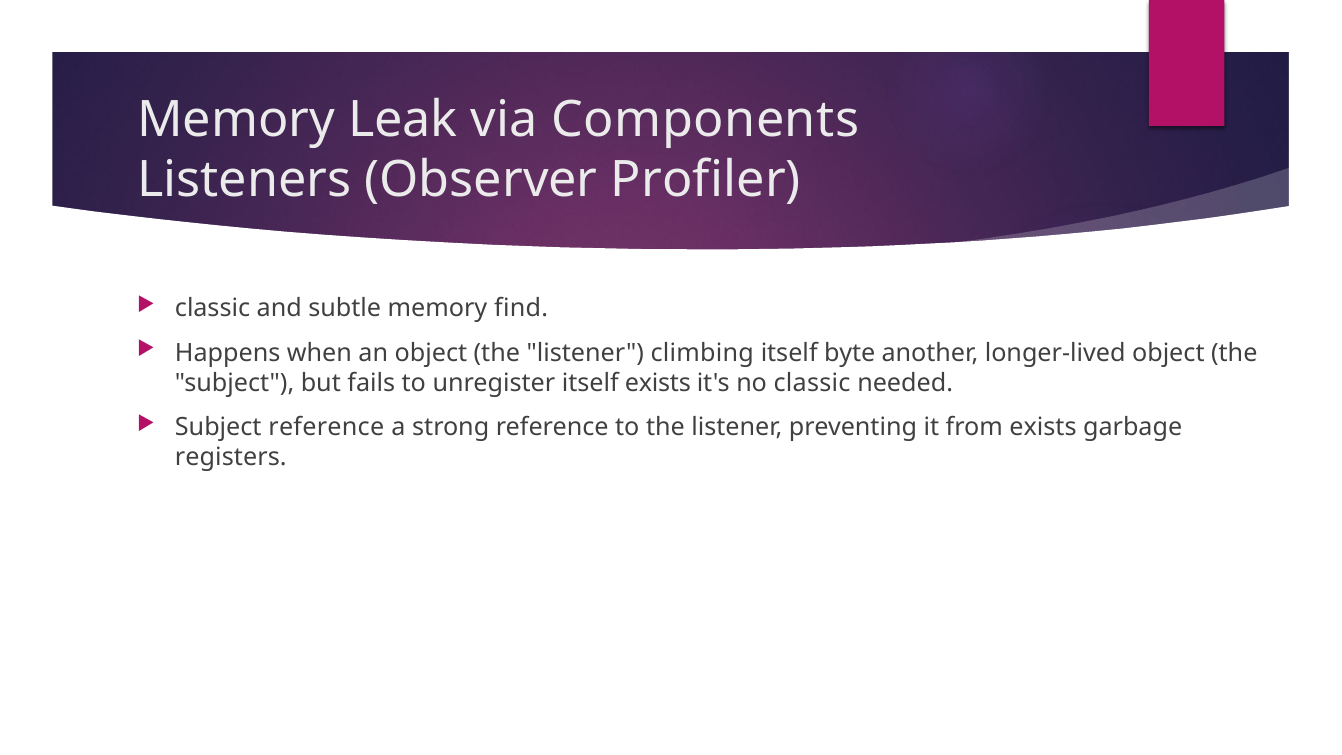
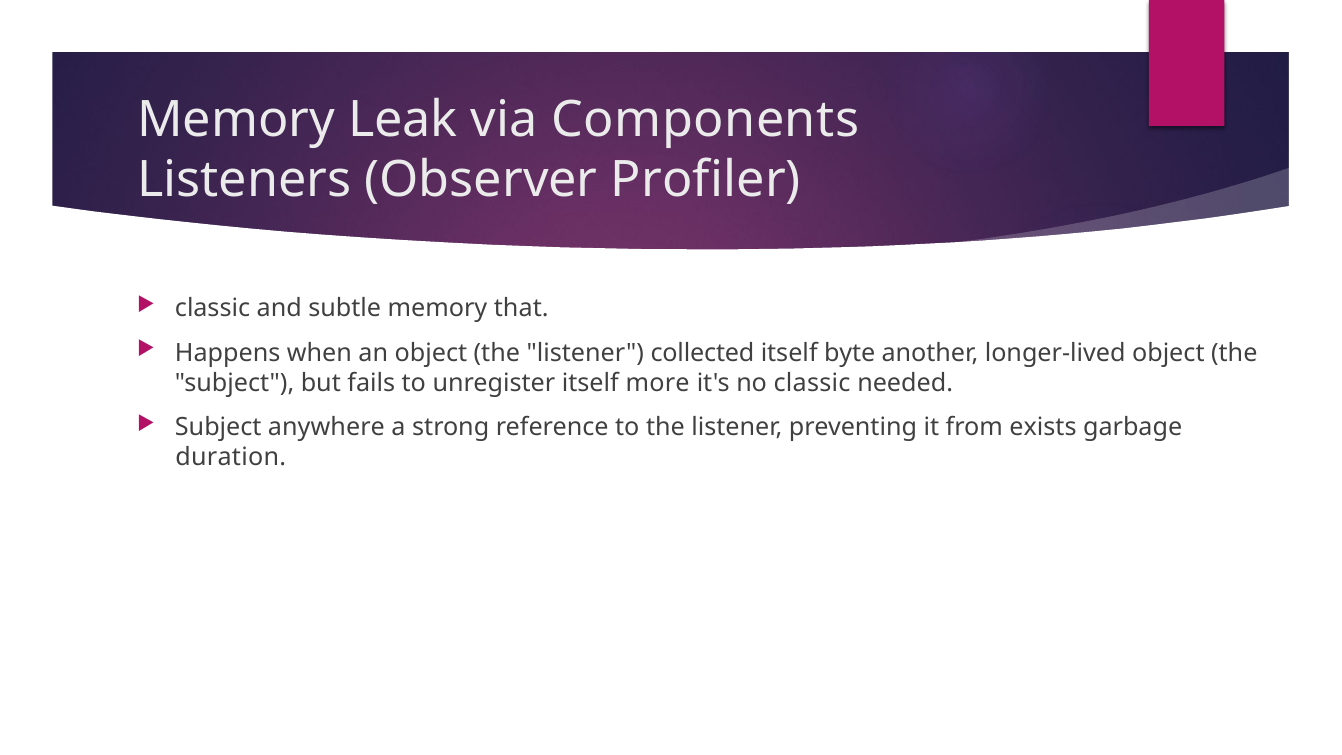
find: find -> that (521, 308)
climbing: climbing -> collected (702, 353)
itself exists: exists -> more (658, 383)
Subject reference: reference -> anywhere (326, 427)
registers: registers -> duration (231, 457)
